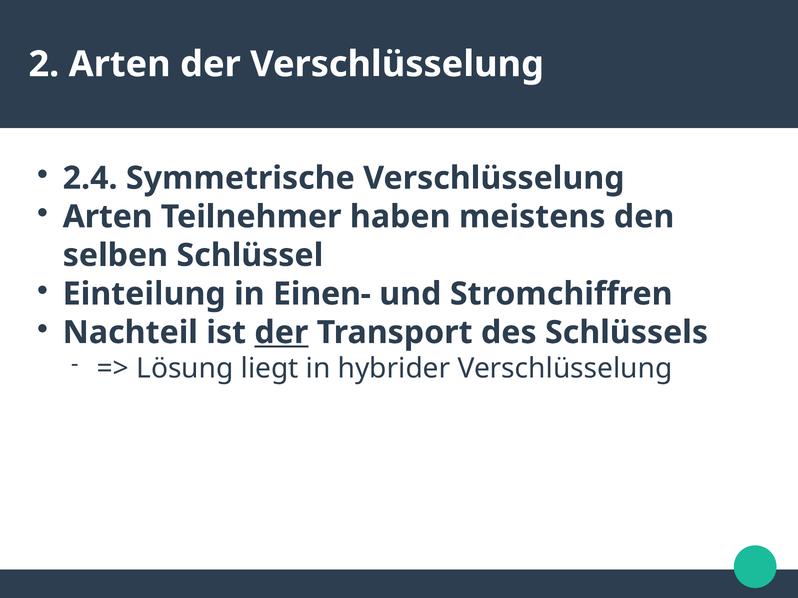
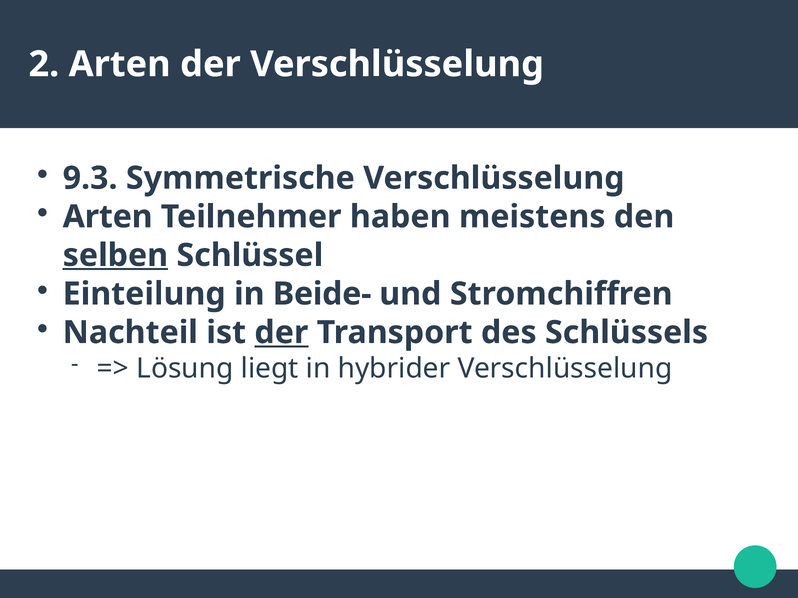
2.4: 2.4 -> 9.3 (90, 178)
selben underline: none -> present (115, 255)
Einen-: Einen- -> Beide- (322, 294)
